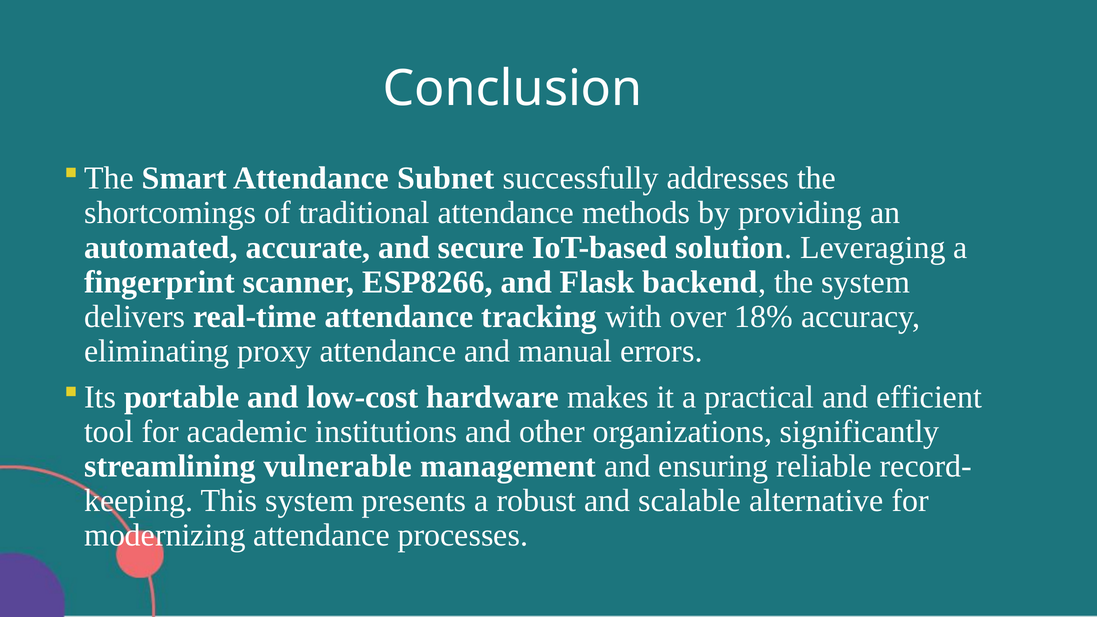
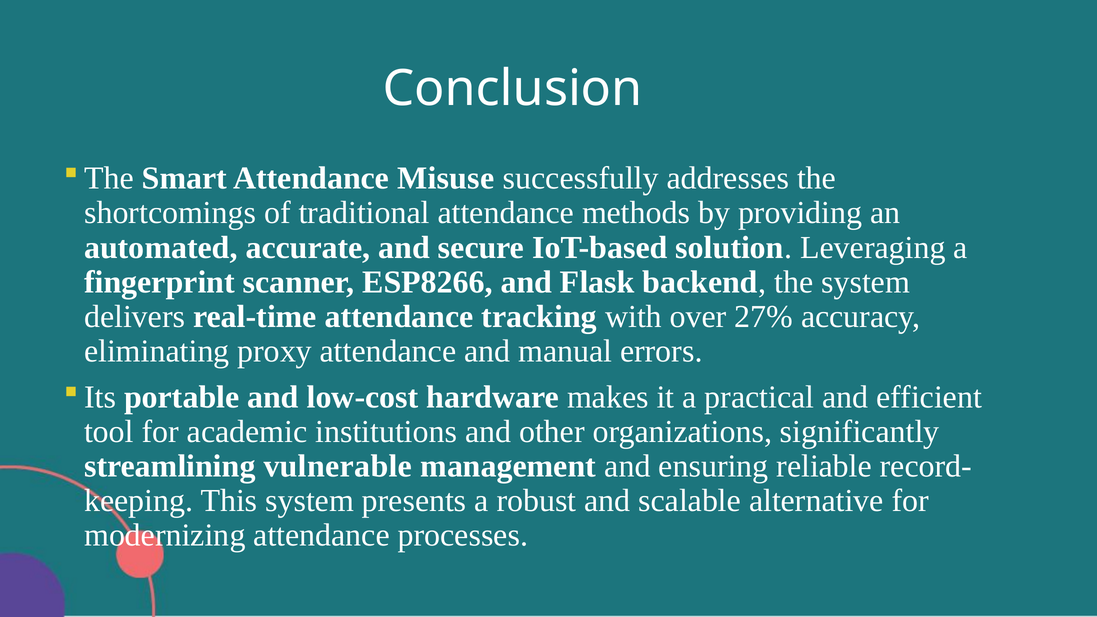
Subnet: Subnet -> Misuse (446, 178)
18%: 18% -> 27% (764, 317)
